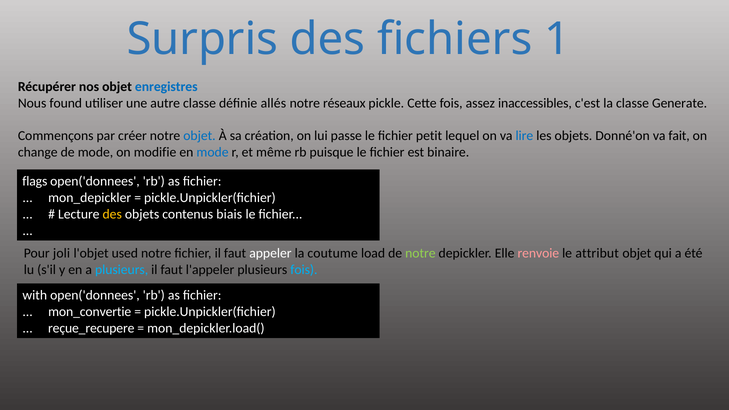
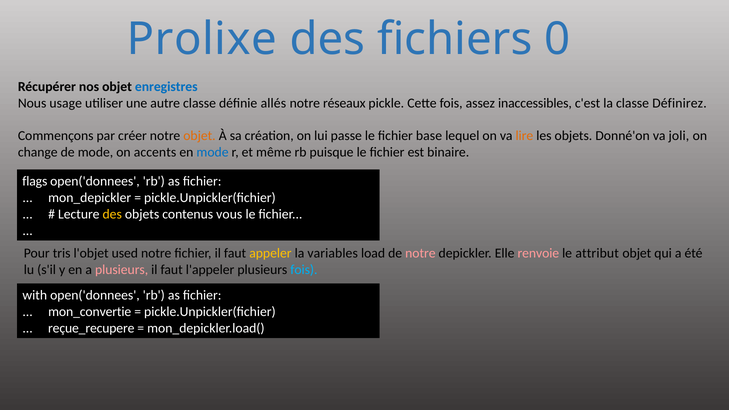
Surpris: Surpris -> Prolixe (202, 39)
1: 1 -> 0 (557, 39)
found: found -> usage (66, 103)
Generate: Generate -> Définirez (679, 103)
objet colour: blue -> orange (199, 136)
petit: petit -> base (429, 136)
lire colour: blue -> orange (524, 136)
fait: fait -> joli (679, 136)
modifie: modifie -> accents (155, 152)
biais: biais -> vous (229, 214)
joli: joli -> tris (62, 253)
appeler colour: white -> yellow (270, 253)
coutume: coutume -> variables (333, 253)
notre colour: light green -> pink (420, 253)
plusieurs colour: light blue -> pink (122, 270)
